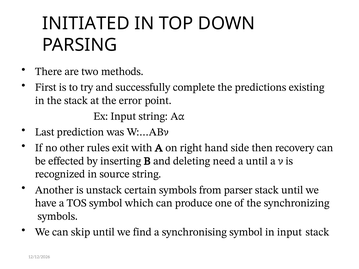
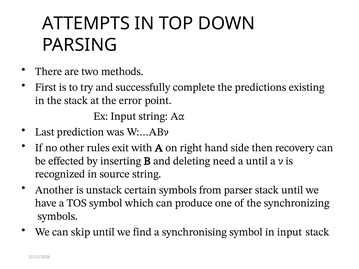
INITIATED: INITIATED -> ATTEMPTS (86, 23)
